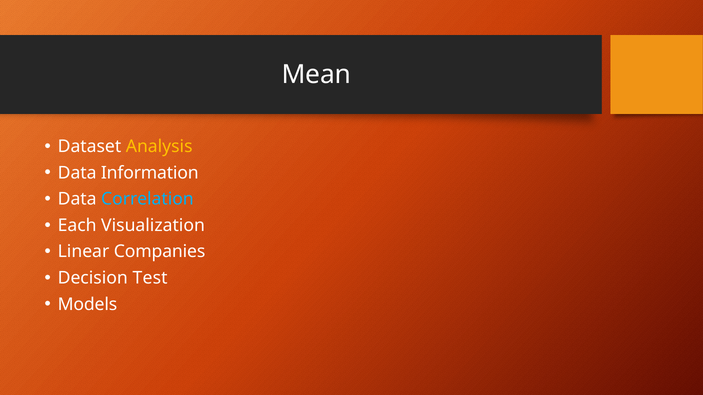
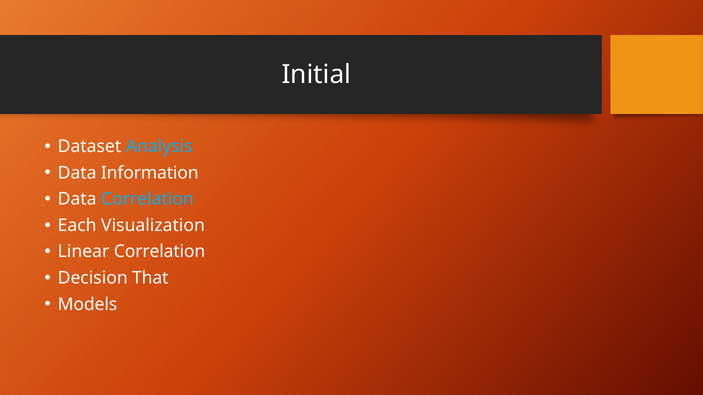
Mean: Mean -> Initial (316, 74)
Analysis colour: yellow -> light blue (159, 147)
Linear Companies: Companies -> Correlation (160, 252)
Test: Test -> That (150, 278)
